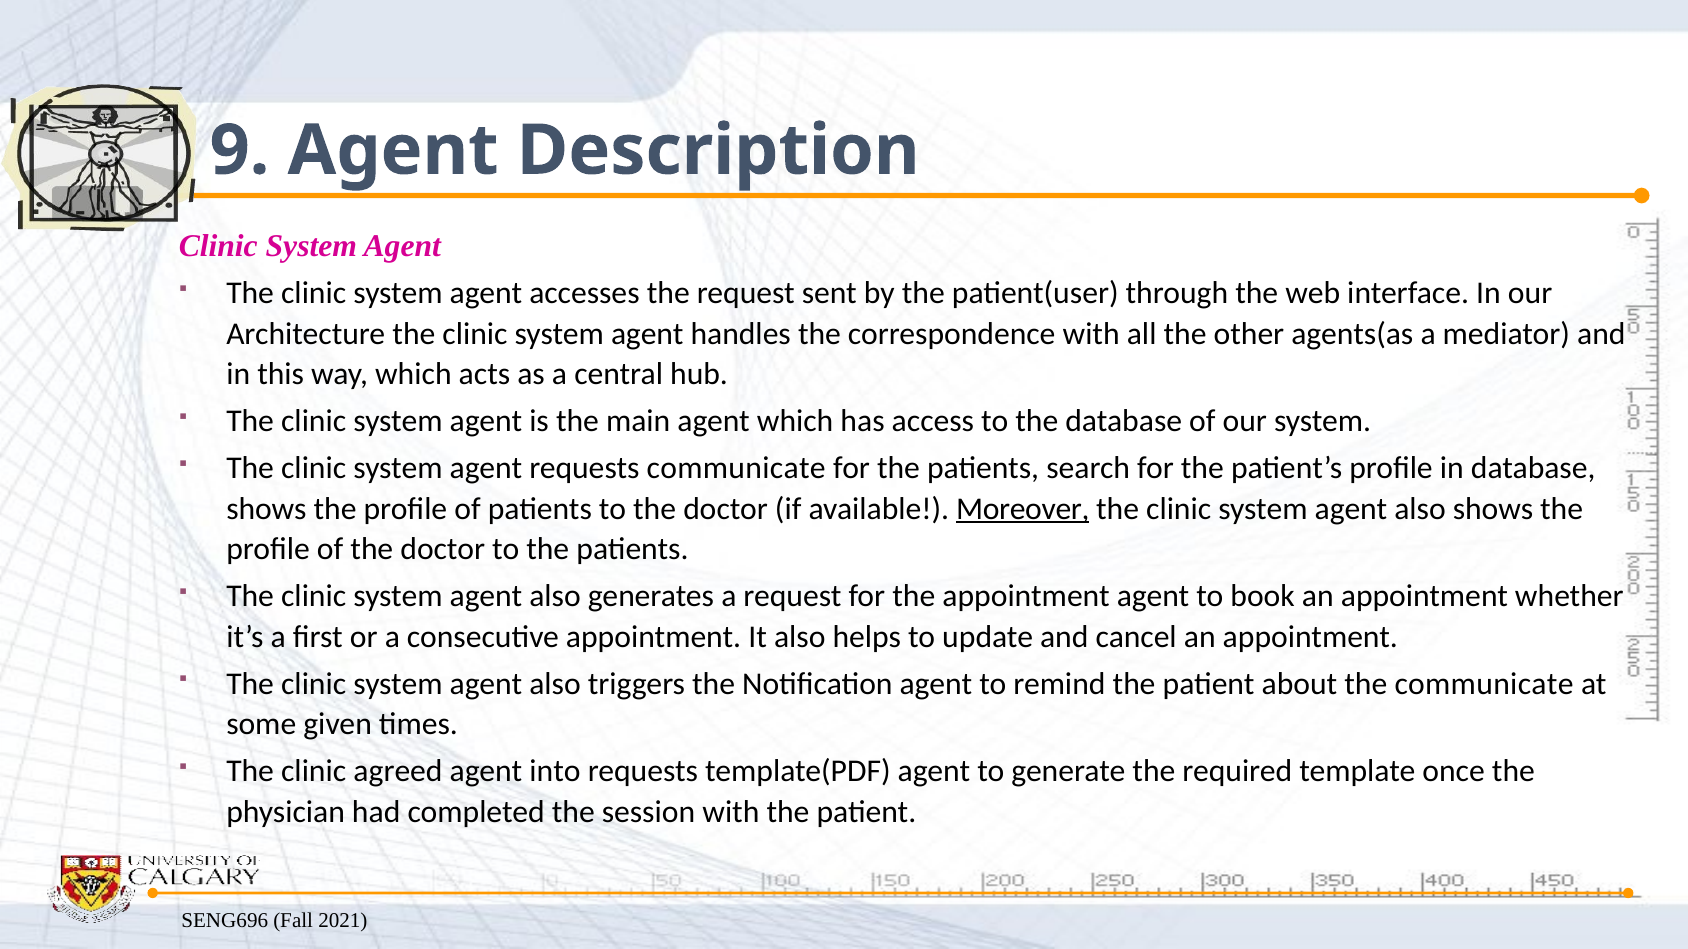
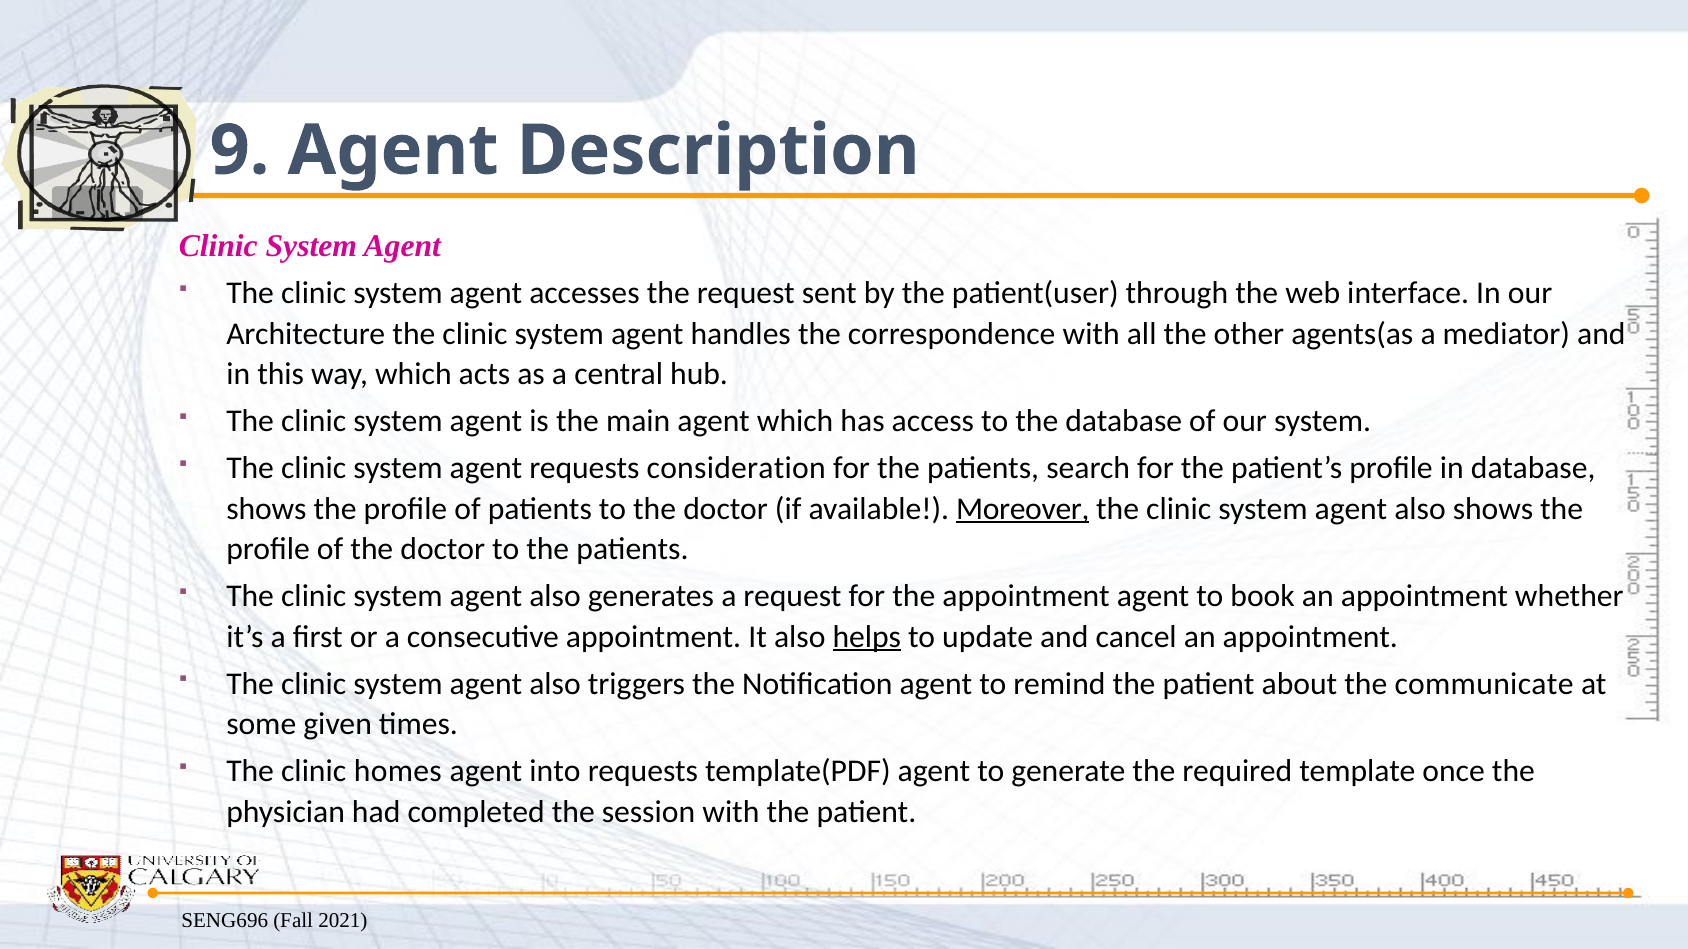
requests communicate: communicate -> consideration (736, 468)
helps underline: none -> present (867, 637)
agreed: agreed -> homes (398, 772)
